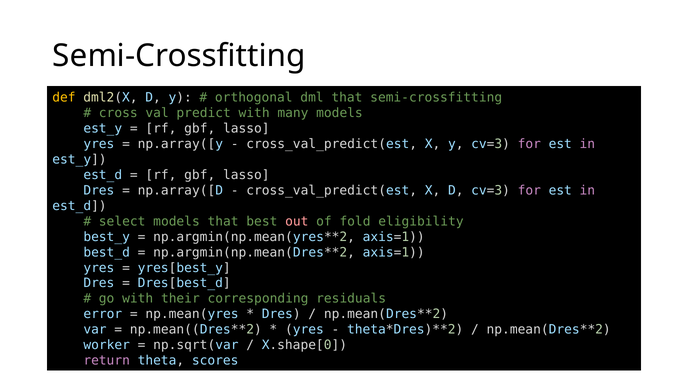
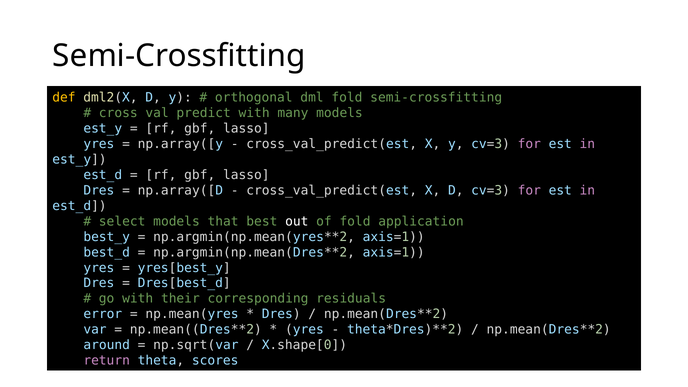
dml that: that -> fold (347, 97)
out colour: pink -> white (297, 221)
eligibility: eligibility -> application (421, 221)
worker: worker -> around (107, 345)
